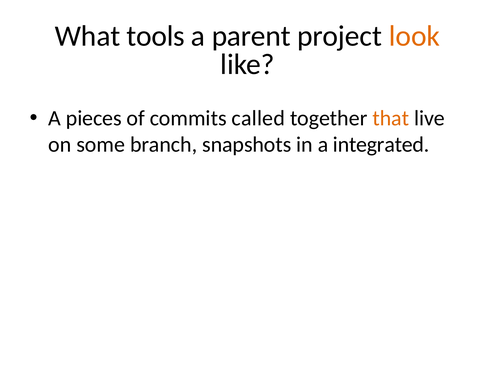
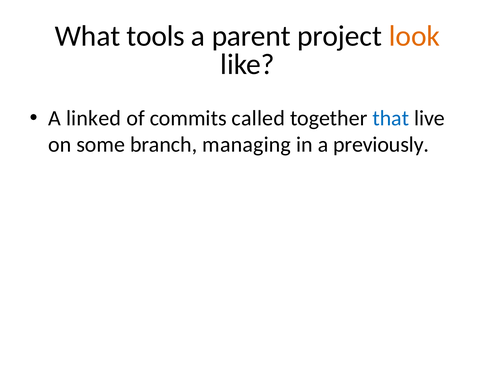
pieces: pieces -> linked (94, 118)
that colour: orange -> blue (391, 118)
snapshots: snapshots -> managing (247, 145)
integrated: integrated -> previously (381, 145)
